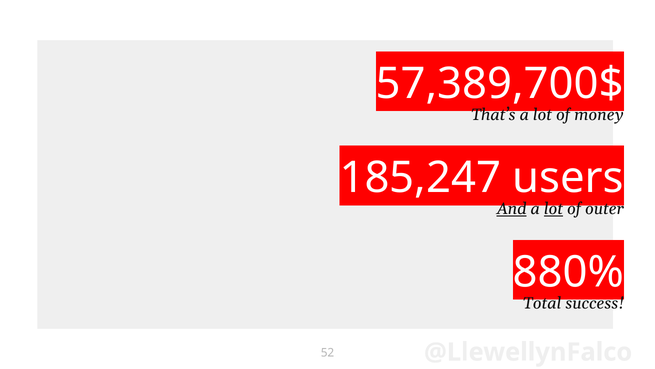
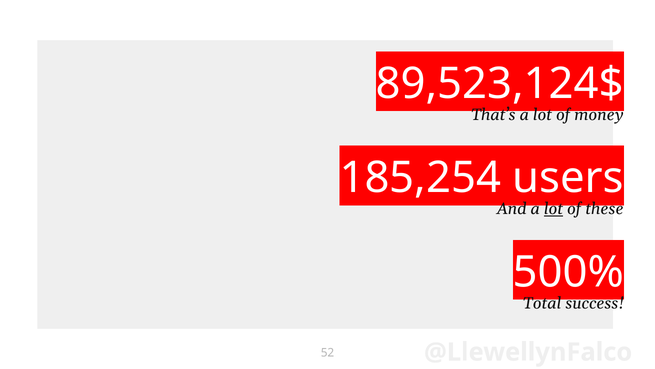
57,389,700$: 57,389,700$ -> 89,523,124$ (500, 84)
185,247: 185,247 -> 185,254 (420, 178)
And underline: present -> none (512, 209)
outer: outer -> these (604, 209)
880%: 880% -> 500% (568, 272)
